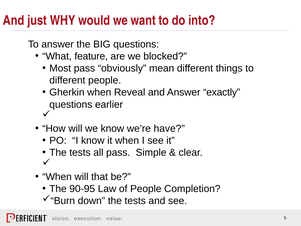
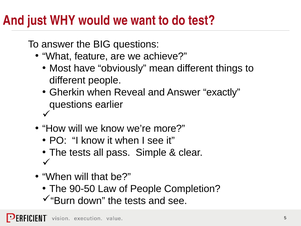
into: into -> test (202, 20)
blocked: blocked -> achieve (165, 56)
Most pass: pass -> have (85, 68)
have: have -> more (169, 128)
90-95: 90-95 -> 90-50 (82, 189)
